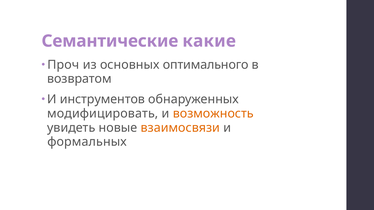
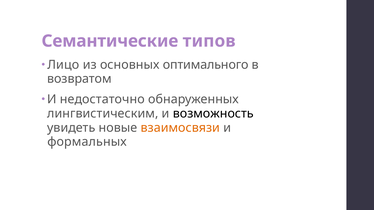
какие: какие -> типов (209, 41)
Проч: Проч -> Лицо (63, 65)
инструментов: инструментов -> недостаточно (102, 99)
модифицировать: модифицировать -> лингвистическим (103, 114)
возможность colour: orange -> black (213, 114)
